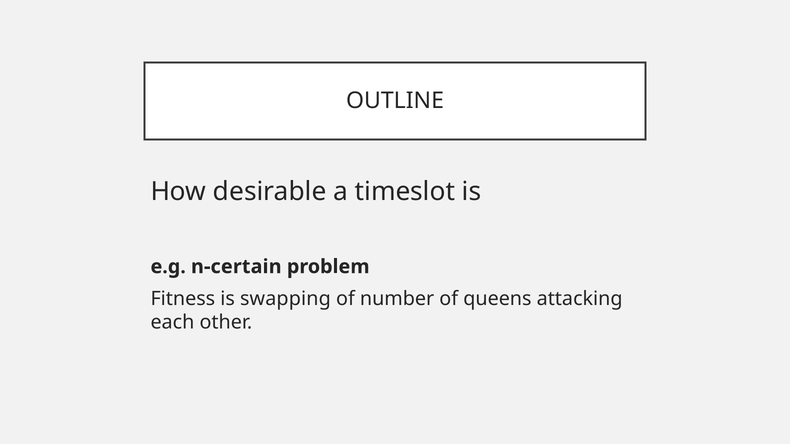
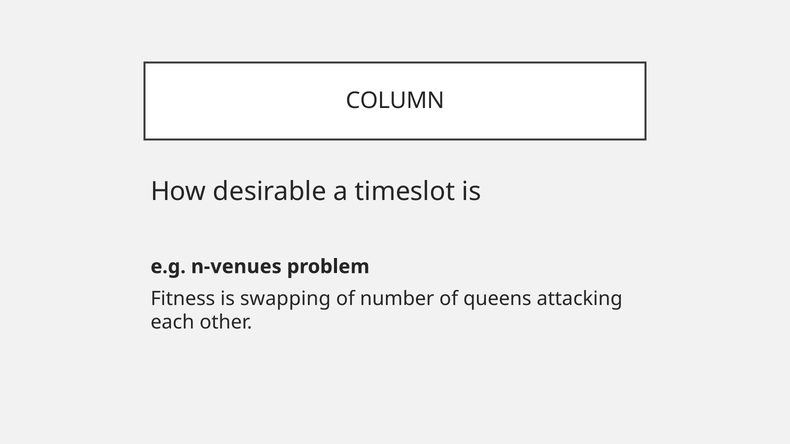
OUTLINE: OUTLINE -> COLUMN (395, 101)
n-certain: n-certain -> n-venues (236, 267)
